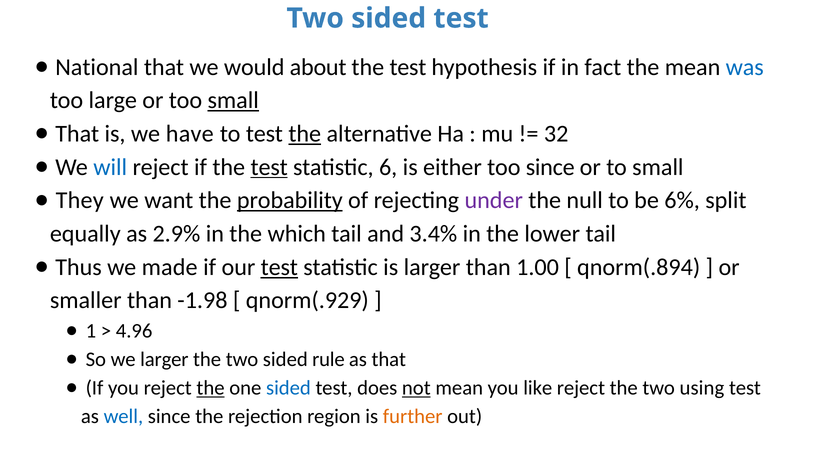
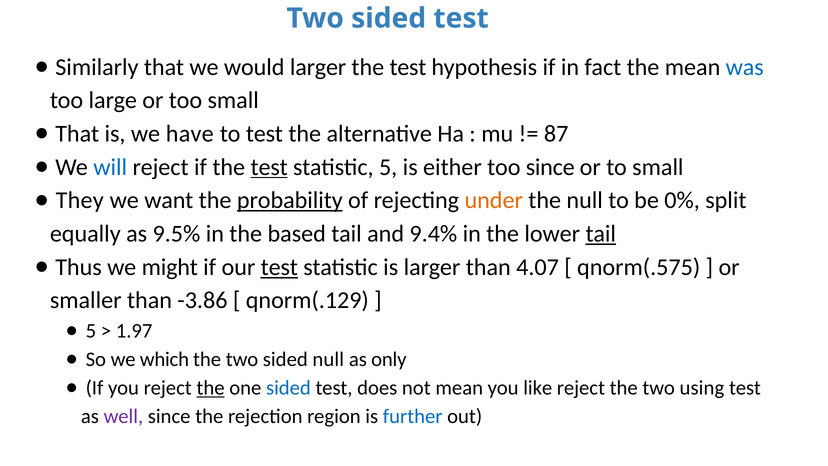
National: National -> Similarly (97, 67)
would about: about -> larger (318, 67)
small underline: present -> none (233, 100)
the underline: present -> none (305, 134)
32: 32 -> 87 (556, 134)
statistic 6: 6 -> 5 (388, 167)
under colour: purple -> orange (494, 200)
6%: 6% -> 0% (682, 200)
2.9%: 2.9% -> 9.5% (176, 234)
which: which -> based (297, 234)
3.4%: 3.4% -> 9.4% (433, 234)
tail underline: none -> present (601, 234)
made: made -> might (170, 267)
1.00: 1.00 -> 4.07 (538, 267)
qnorm(.894: qnorm(.894 -> qnorm(.575 (639, 267)
-1.98: -1.98 -> -3.86 (202, 300)
qnorm(.929: qnorm(.929 -> qnorm(.129 (307, 300)
1: 1 -> 5 (91, 331)
4.96: 4.96 -> 1.97 (134, 331)
we larger: larger -> which (164, 359)
sided rule: rule -> null (328, 359)
as that: that -> only (389, 359)
not underline: present -> none (416, 388)
well colour: blue -> purple (123, 416)
further colour: orange -> blue (413, 416)
